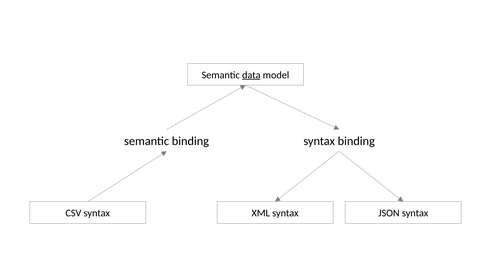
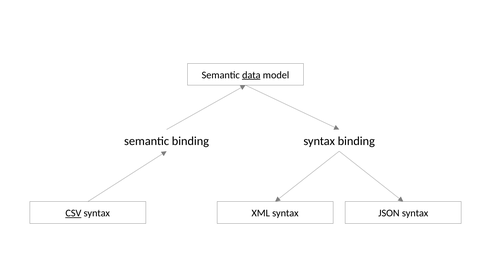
CSV underline: none -> present (73, 213)
